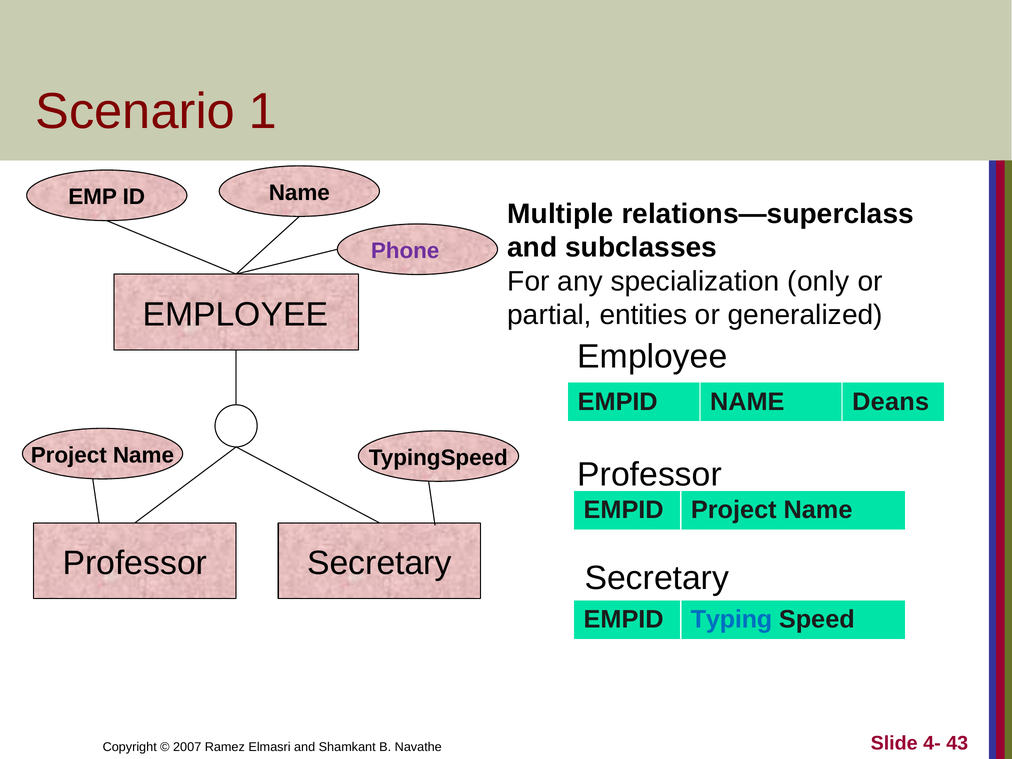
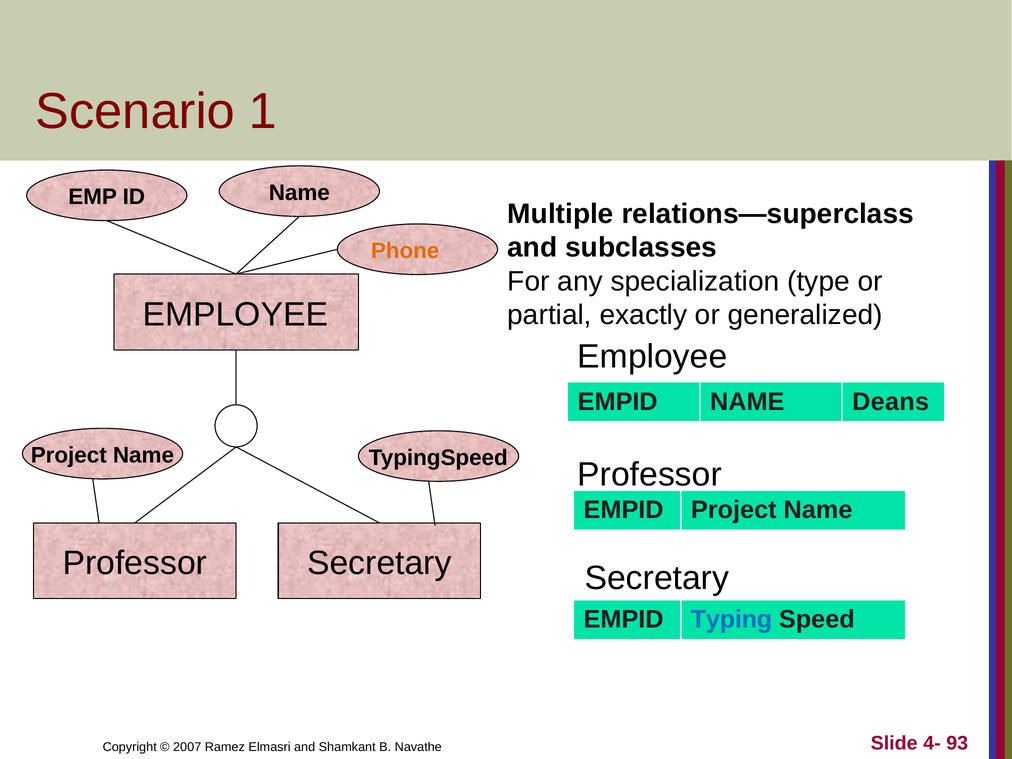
Phone colour: purple -> orange (405, 251)
only: only -> type (819, 281)
entities: entities -> exactly (643, 315)
43: 43 -> 93 (957, 743)
